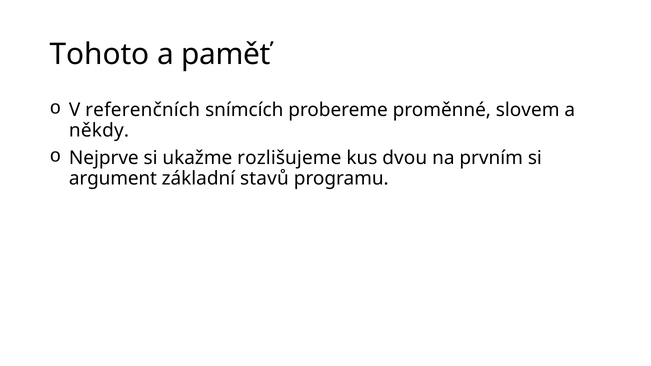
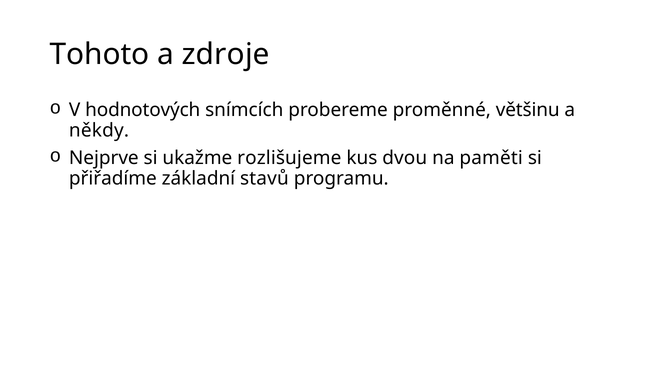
paměť: paměť -> zdroje (226, 55)
referenčních: referenčních -> hodnotových (143, 110)
slovem: slovem -> většinu (528, 110)
prvním: prvním -> paměti (491, 158)
argument: argument -> přiřadíme (113, 178)
